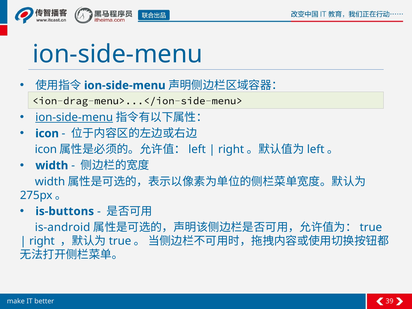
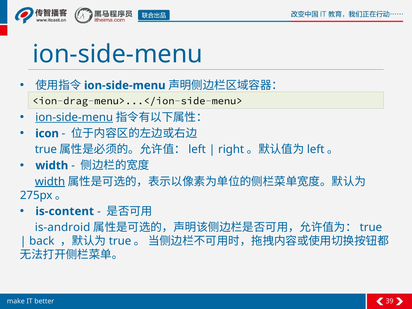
icon: icon -> true (46, 150)
width underline: none -> present (50, 182)
is-buttons: is-buttons -> is-content (65, 211)
right: right -> back (42, 241)
